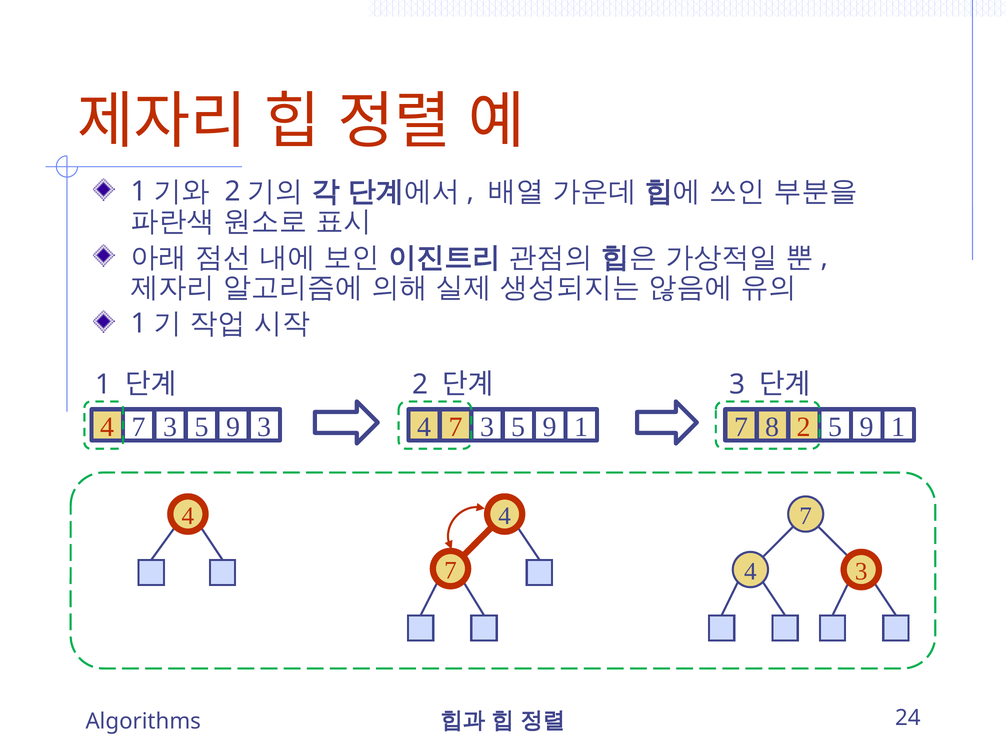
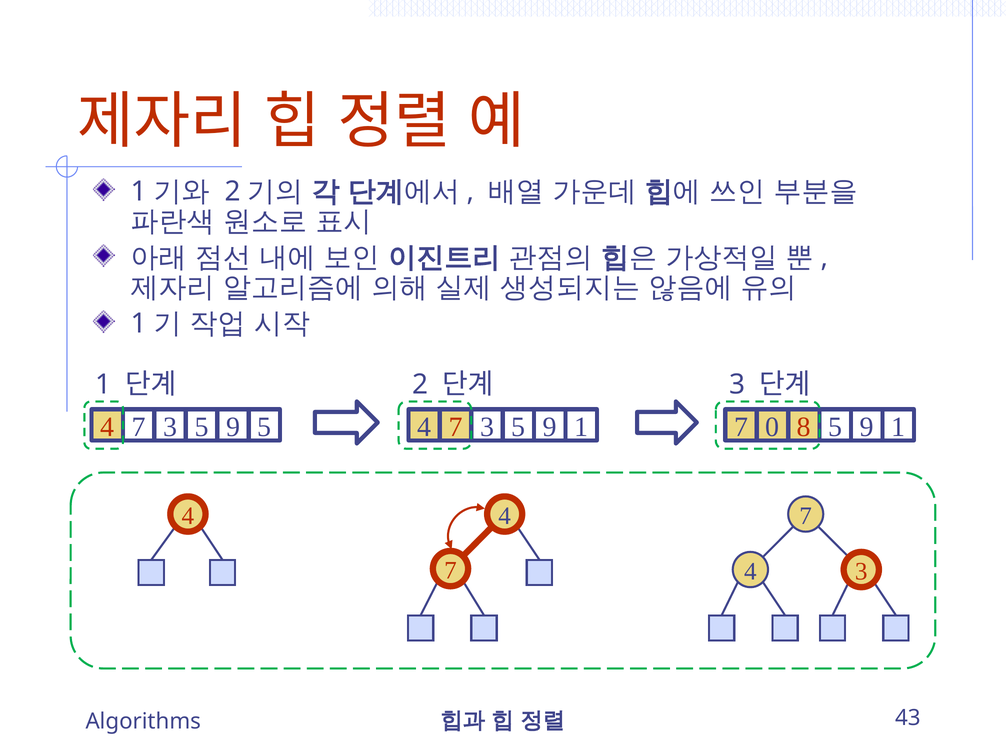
7 9 3: 3 -> 5 (264, 427)
8: 8 -> 0 (772, 427)
9 2: 2 -> 8 (804, 427)
24: 24 -> 43 (908, 717)
